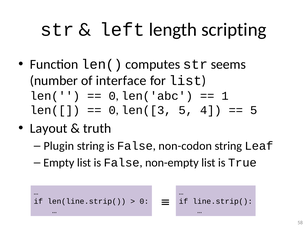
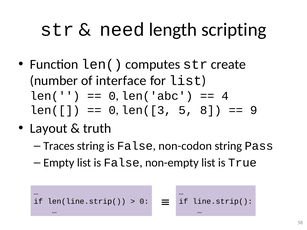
left: left -> need (122, 30)
seems: seems -> create (228, 64)
1: 1 -> 4 (225, 96)
4: 4 -> 8 (211, 110)
5: 5 -> 9 (254, 110)
Plugin: Plugin -> Traces (59, 146)
Leaf: Leaf -> Pass (259, 146)
